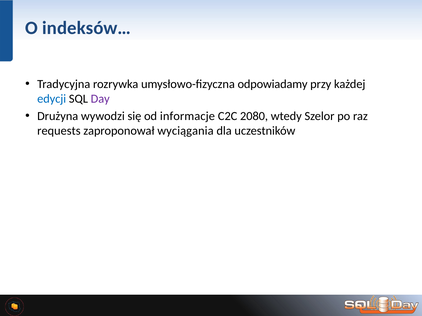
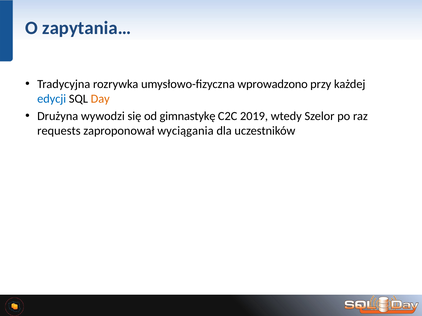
indeksów…: indeksów… -> zapytania… (87, 28)
odpowiadamy: odpowiadamy -> wprowadzono (273, 84)
Day colour: purple -> orange (100, 99)
informacje: informacje -> gimnastykę (188, 116)
2080: 2080 -> 2019 (254, 116)
